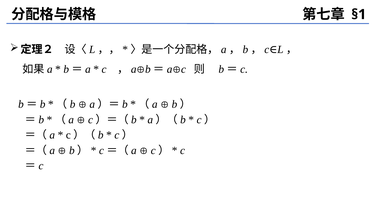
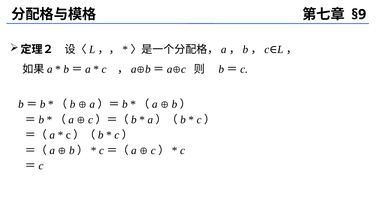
§1: §1 -> §9 (359, 14)
